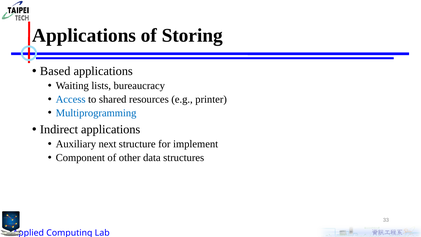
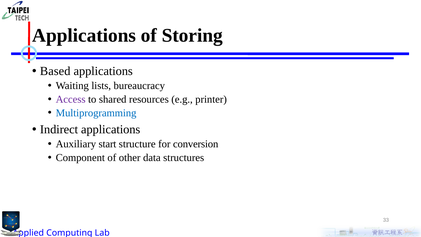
Access colour: blue -> purple (71, 99)
next: next -> start (107, 144)
implement: implement -> conversion (196, 144)
